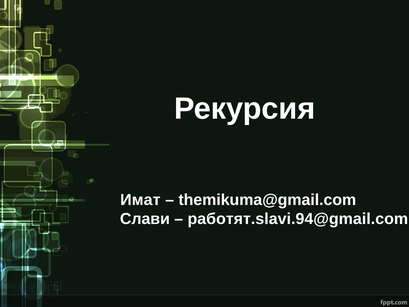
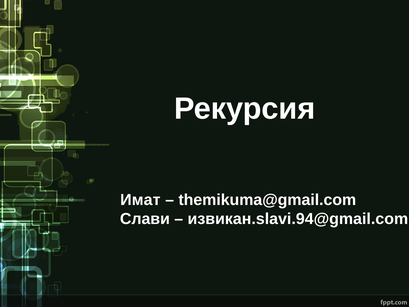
работят.slavi.94@gmail.com: работят.slavi.94@gmail.com -> извикан.slavi.94@gmail.com (298, 219)
